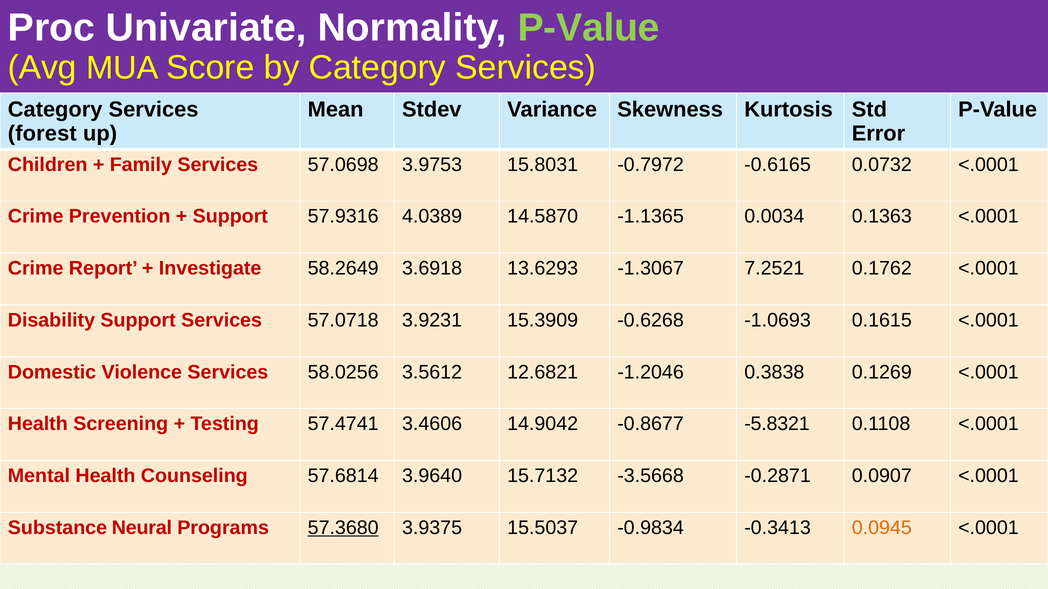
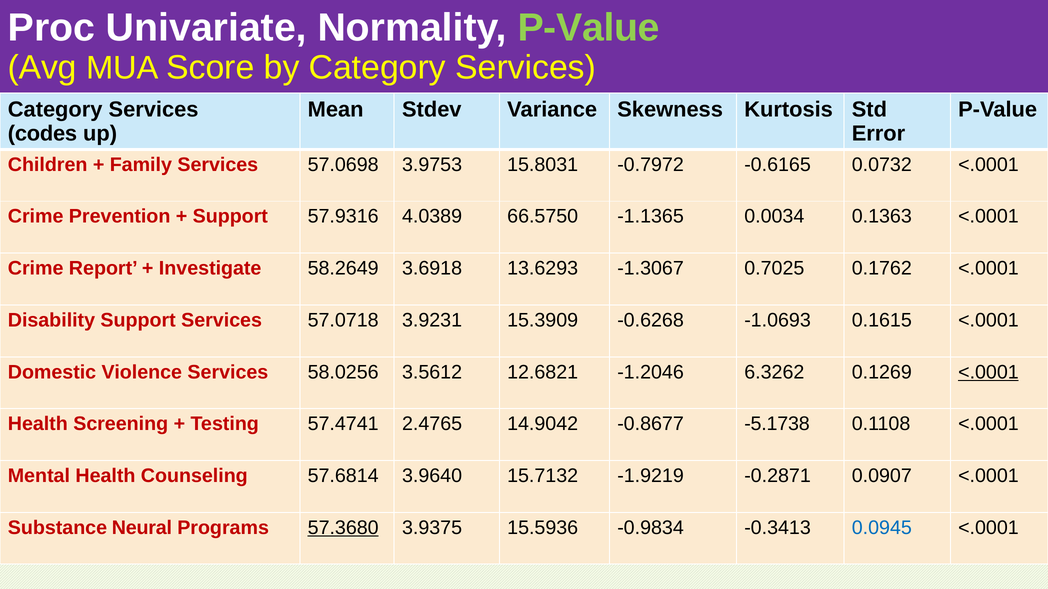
forest: forest -> codes (42, 134)
14.5870: 14.5870 -> 66.5750 (543, 217)
7.2521: 7.2521 -> 0.7025 (774, 269)
0.3838: 0.3838 -> 6.3262 (774, 372)
<.0001 underline: none -> present (988, 372)
3.4606: 3.4606 -> 2.4765 (432, 424)
-5.8321: -5.8321 -> -5.1738 (777, 424)
-3.5668: -3.5668 -> -1.9219 (651, 476)
15.5037: 15.5037 -> 15.5936 (543, 528)
0.0945 colour: orange -> blue (882, 528)
